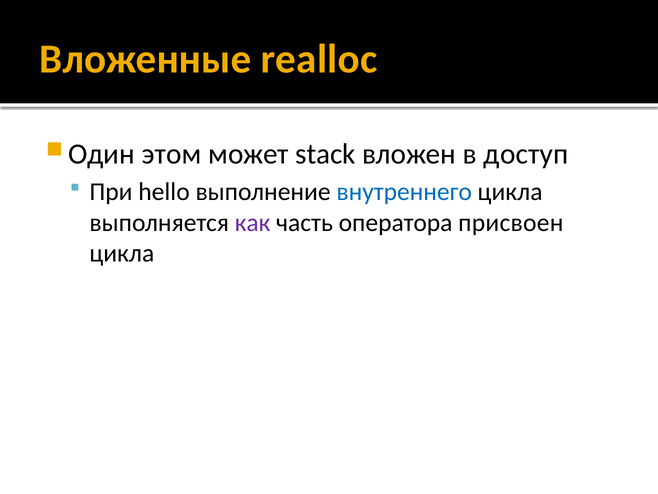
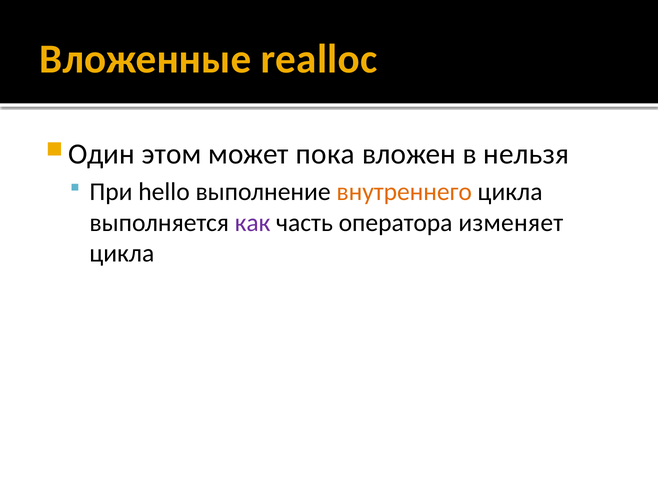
stack: stack -> пока (325, 154)
доступ: доступ -> нельзя (526, 154)
внутреннего colour: blue -> orange (404, 192)
присвоен: присвоен -> изменяет (511, 222)
